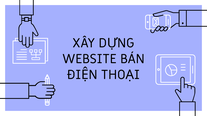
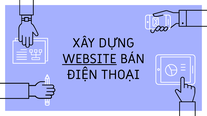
WEBSITE underline: none -> present (89, 59)
